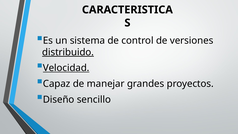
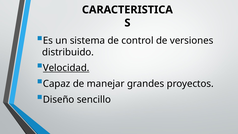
distribuido underline: present -> none (68, 52)
